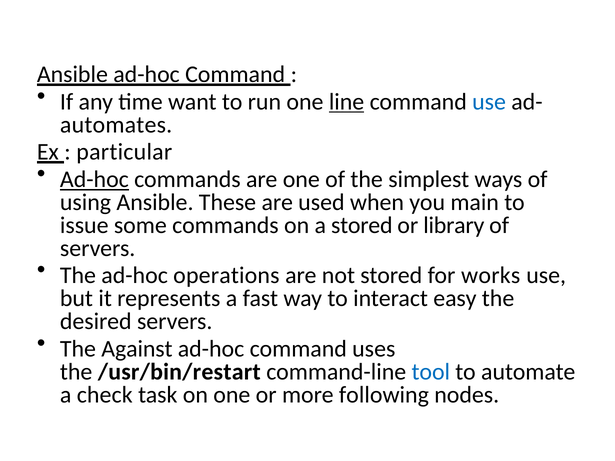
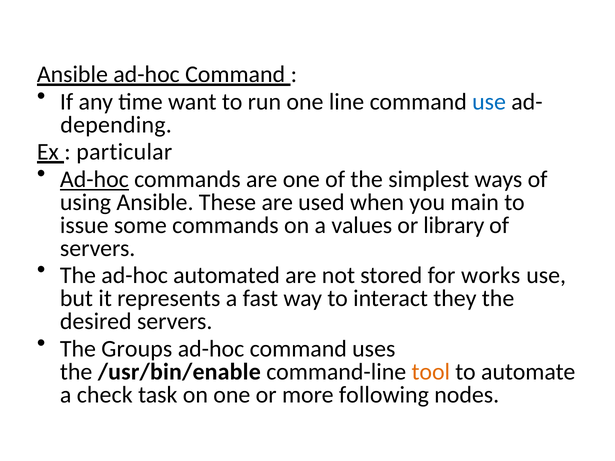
line underline: present -> none (347, 102)
automates: automates -> depending (116, 125)
a stored: stored -> values (362, 225)
operations: operations -> automated (227, 276)
easy: easy -> they (455, 299)
Against: Against -> Groups (137, 349)
/usr/bin/restart: /usr/bin/restart -> /usr/bin/enable (179, 372)
tool colour: blue -> orange (431, 372)
